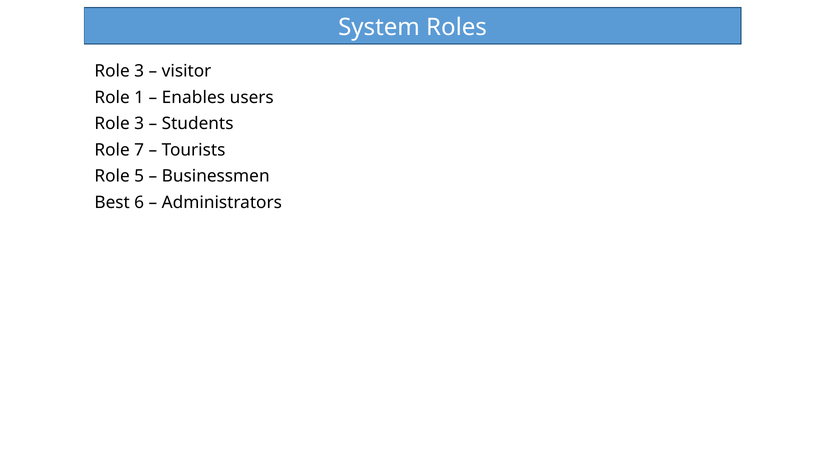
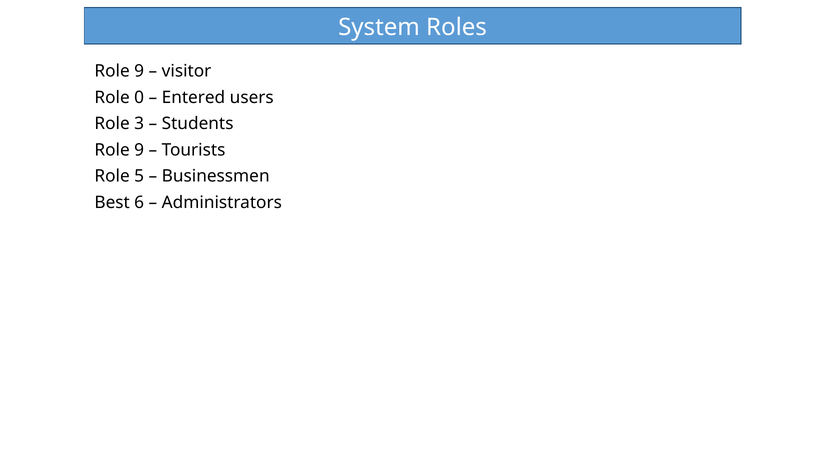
3: 3 -> 9 (139, 71)
1: 1 -> 0 (139, 97)
Enables: Enables -> Entered (193, 97)
7: 7 -> 9 (139, 150)
